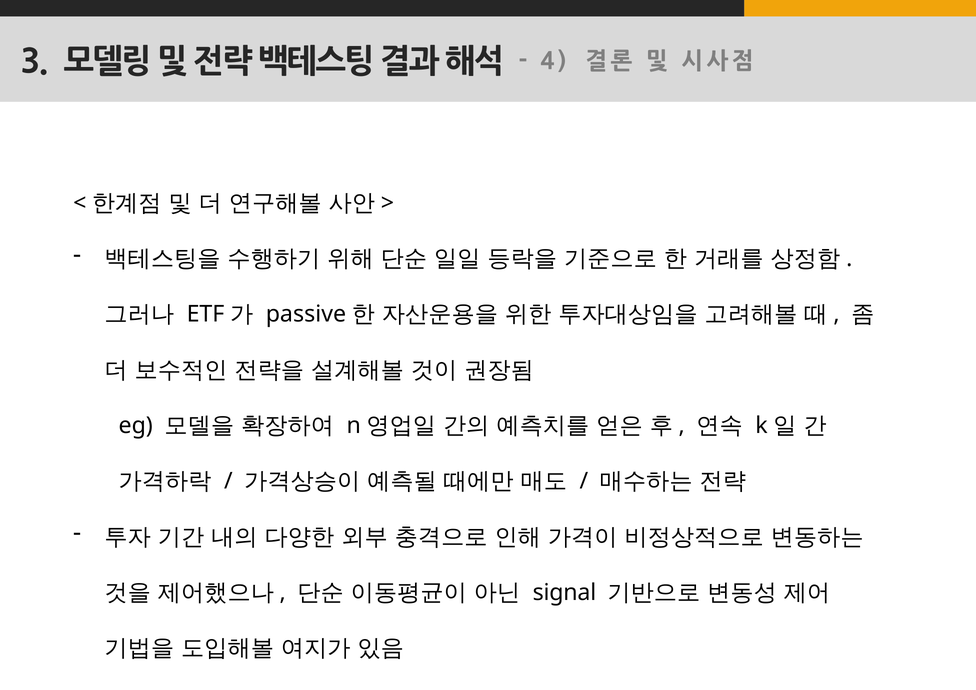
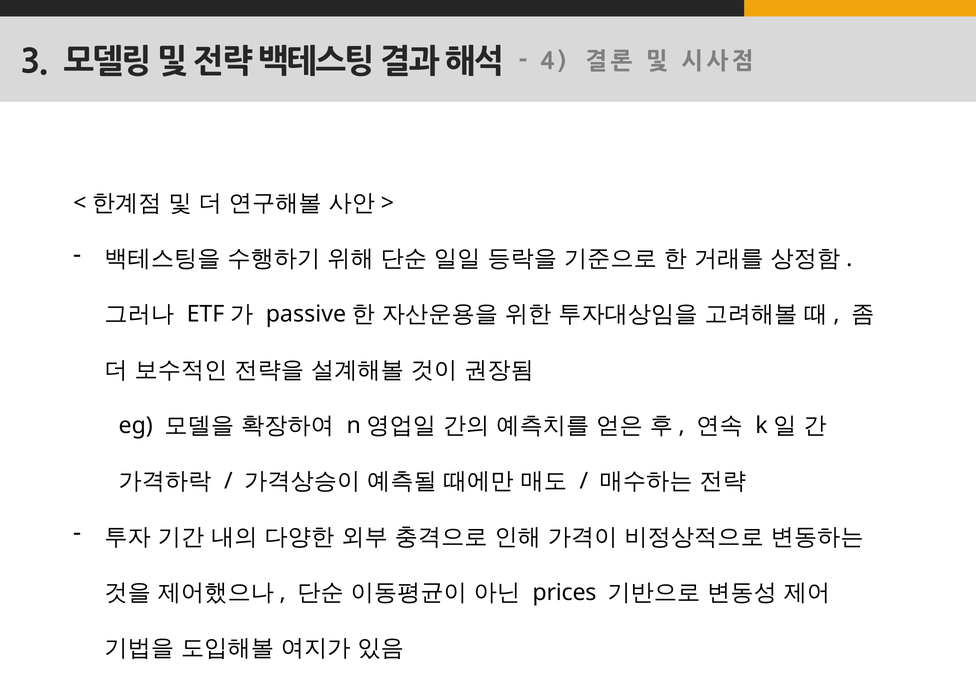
signal: signal -> prices (564, 593)
